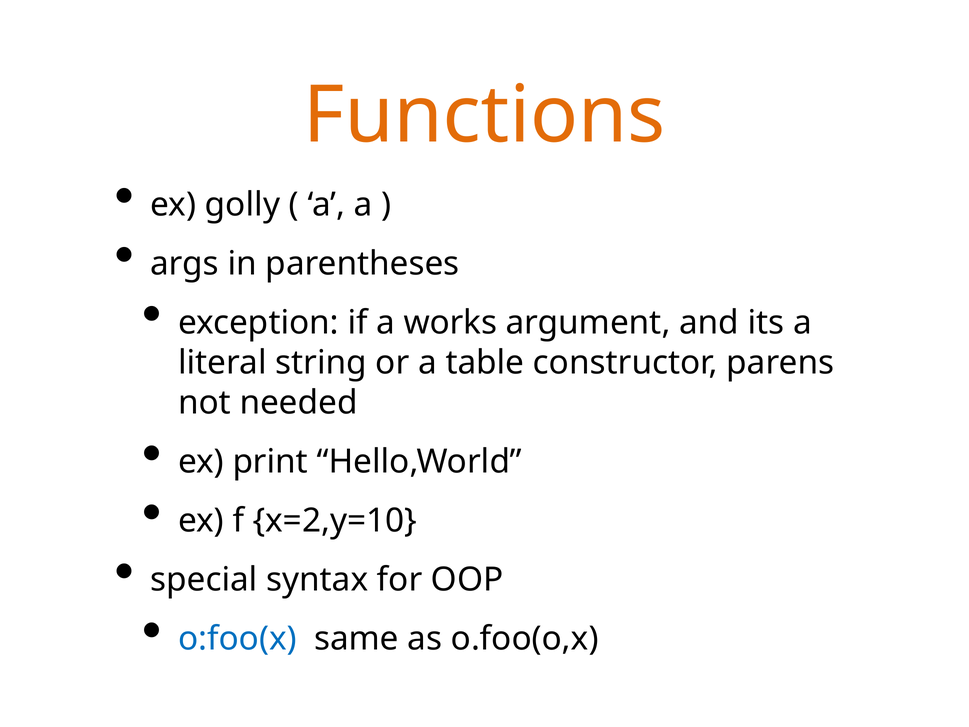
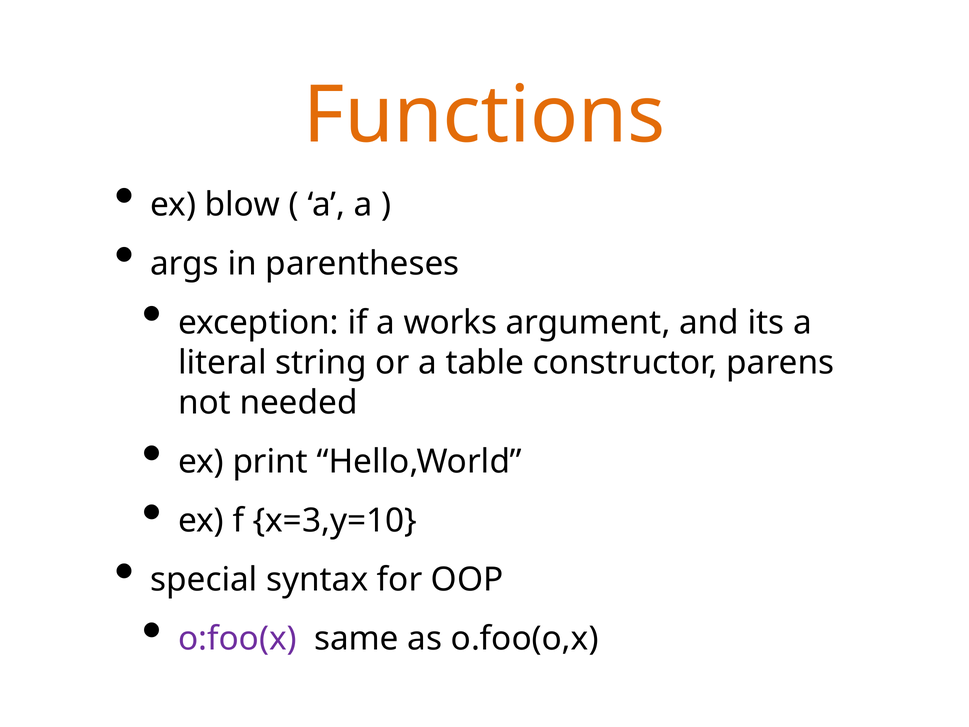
golly: golly -> blow (242, 204)
x=2,y=10: x=2,y=10 -> x=3,y=10 (335, 521)
o:foo(x colour: blue -> purple (237, 639)
